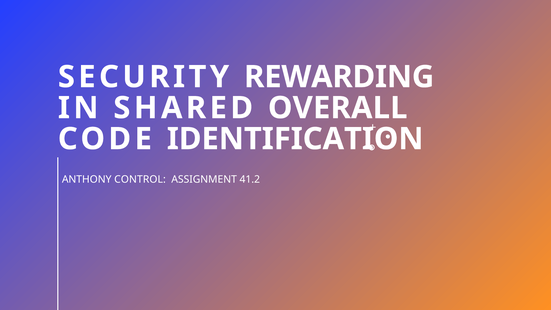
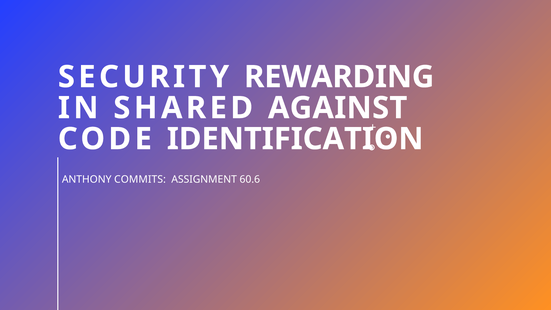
OVERALL: OVERALL -> AGAINST (338, 108)
CONTROL: CONTROL -> COMMITS (140, 179)
41.2: 41.2 -> 60.6 (250, 179)
